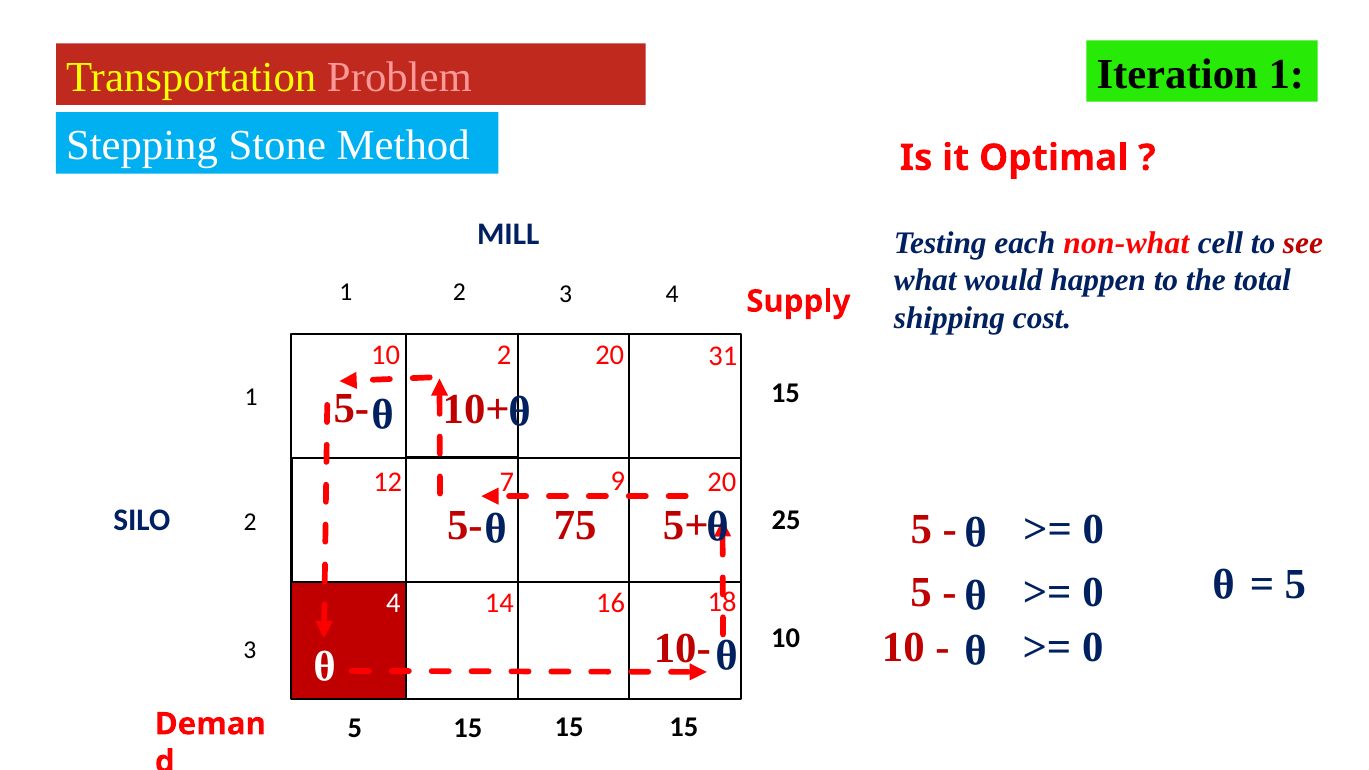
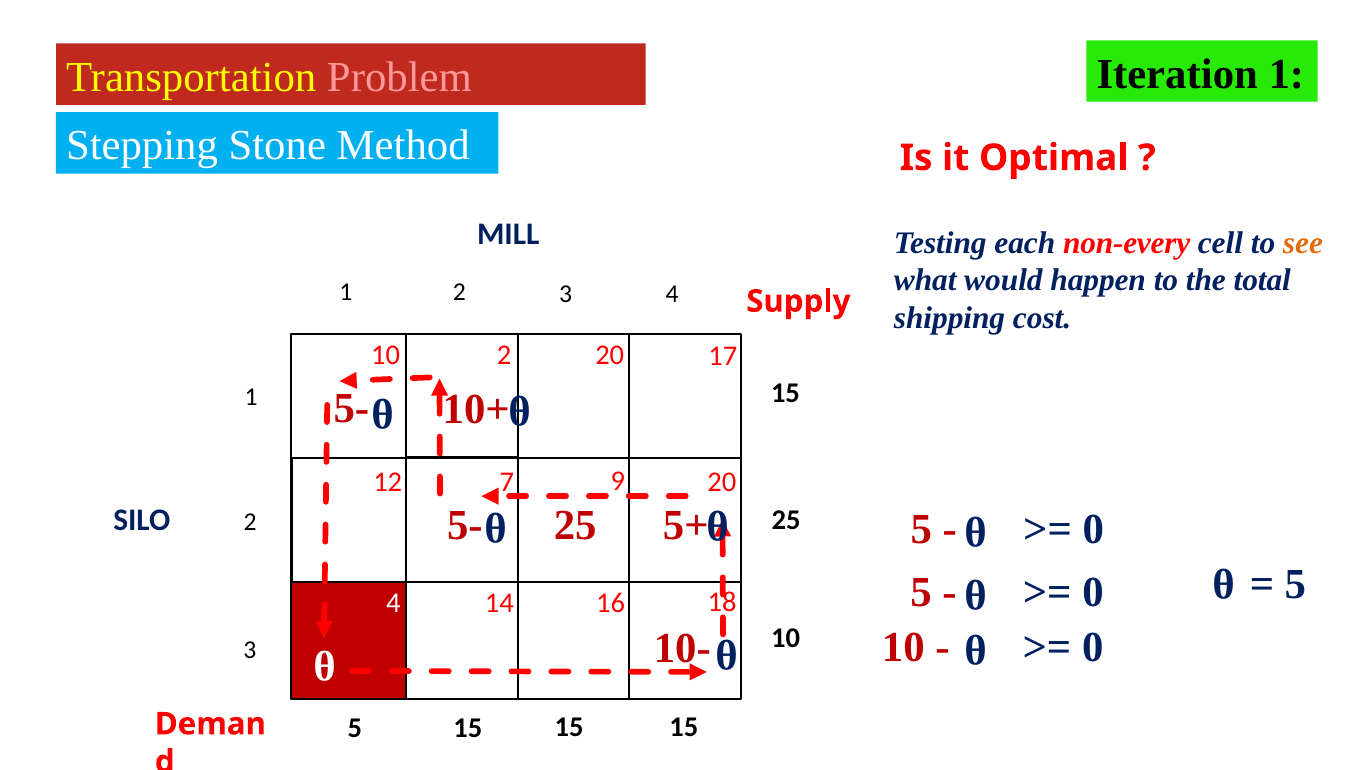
non-what: non-what -> non-every (1127, 243)
see colour: red -> orange (1303, 243)
31: 31 -> 17 (723, 356)
5- 75: 75 -> 25 (575, 525)
